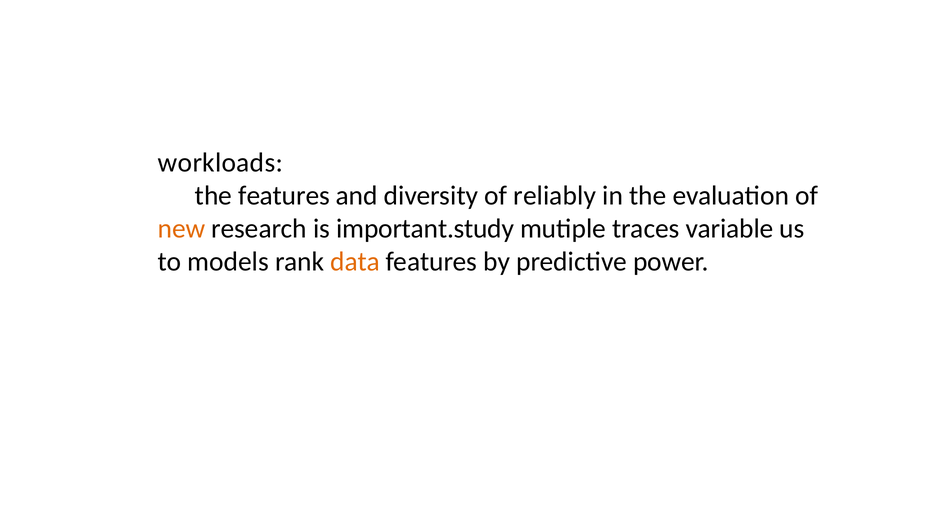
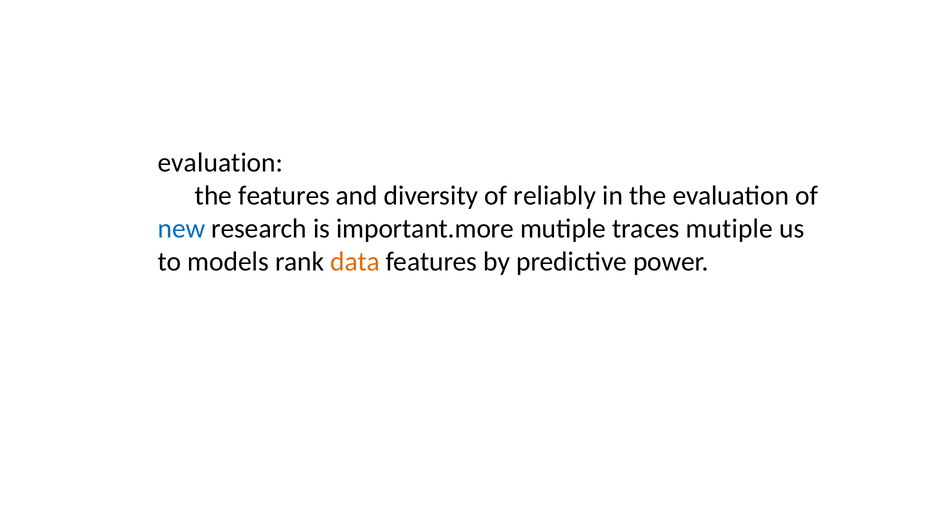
workloads: workloads -> evaluation (220, 163)
new colour: orange -> blue (181, 229)
important.study: important.study -> important.more (425, 229)
traces variable: variable -> mutiple (729, 229)
